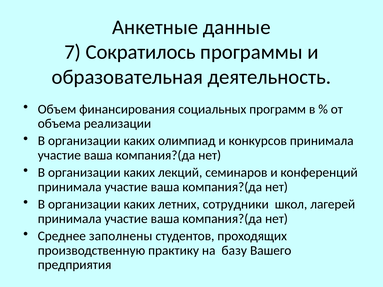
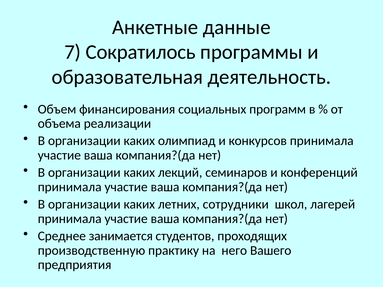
заполнены: заполнены -> занимается (121, 236)
базу: базу -> него (234, 251)
